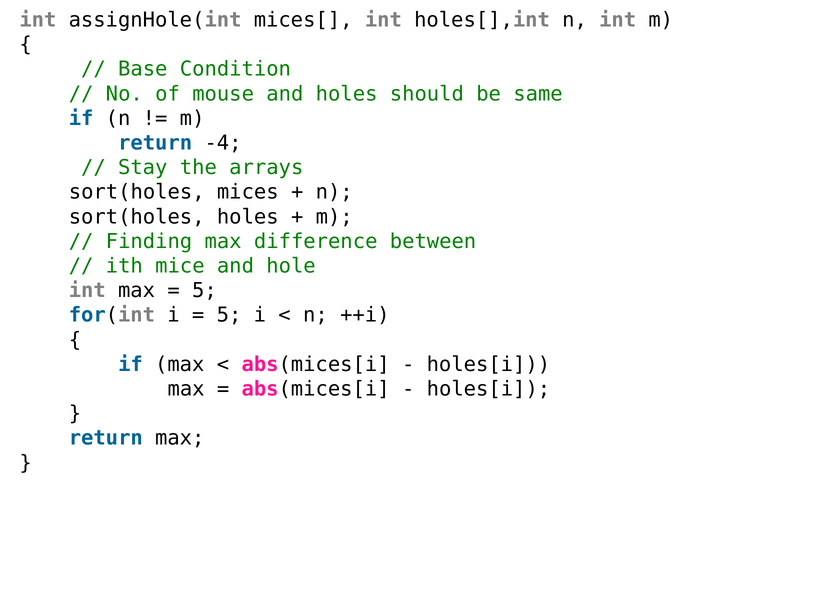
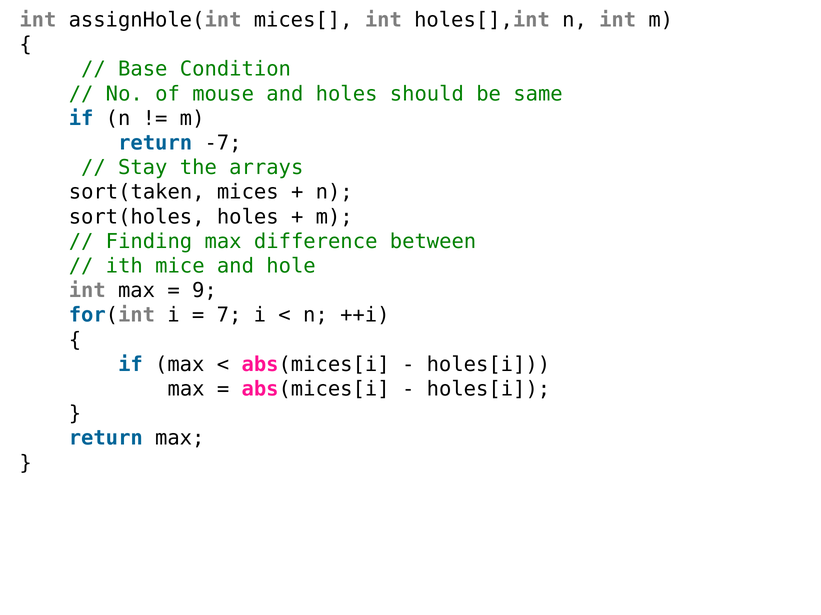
-4: -4 -> -7 (223, 143)
sort(holes: sort(holes -> sort(taken (137, 192)
5: 5 -> 9 (204, 291)
5: 5 -> 7 (229, 316)
